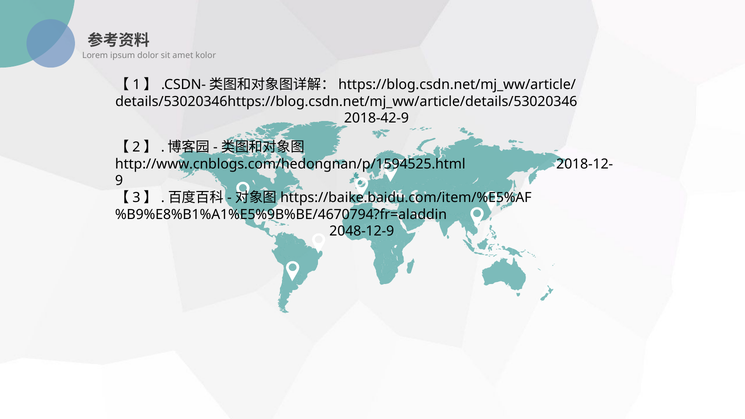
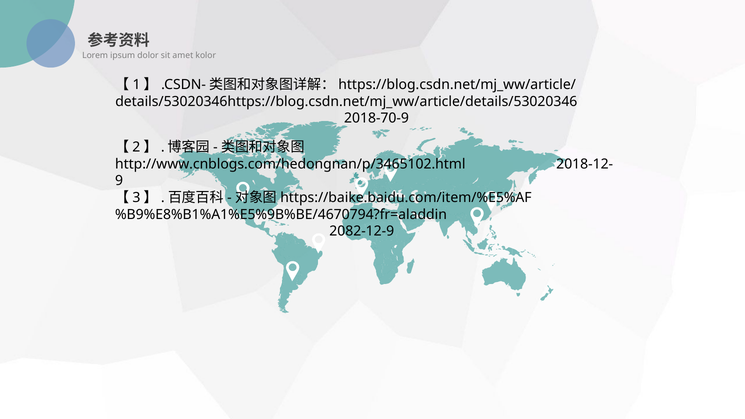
2018-42-9: 2018-42-9 -> 2018-70-9 (377, 118)
http://www.cnblogs.com/hedongnan/p/1594525.html: http://www.cnblogs.com/hedongnan/p/1594525.html -> http://www.cnblogs.com/hedongnan/p/3465102.html (290, 164)
2048-12-9: 2048-12-9 -> 2082-12-9 (362, 231)
